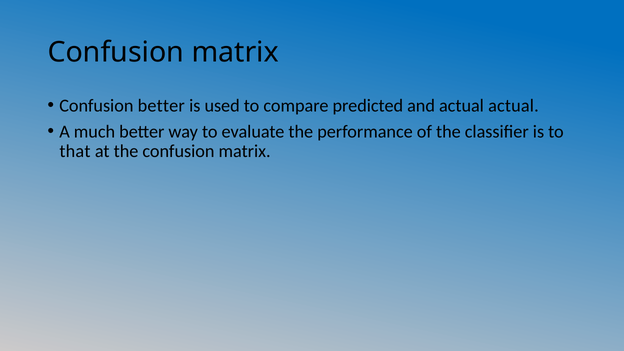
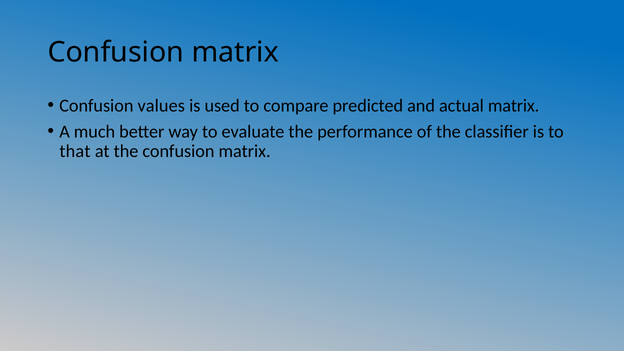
Confusion better: better -> values (161, 106)
actual actual: actual -> matrix (514, 106)
